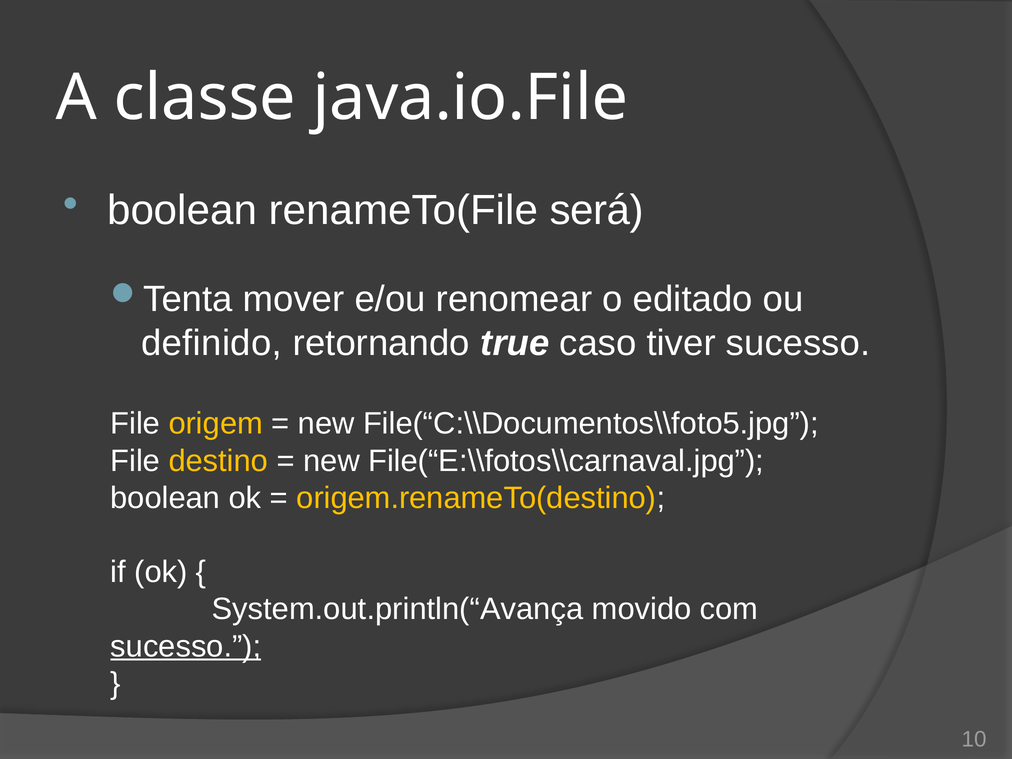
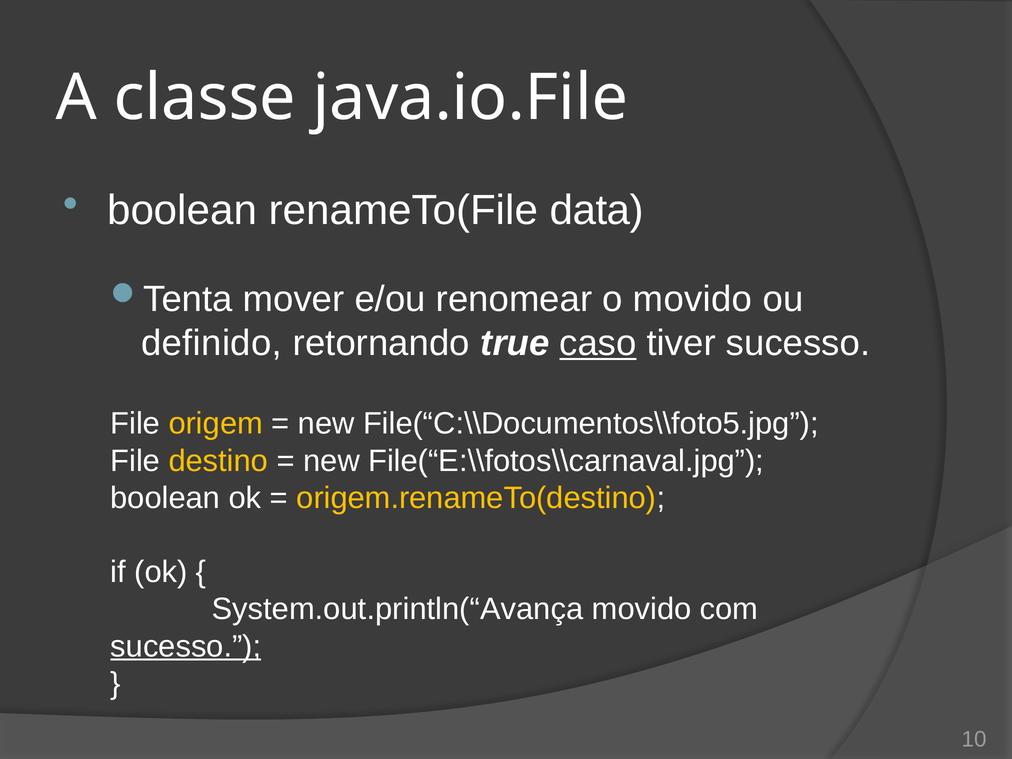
será: será -> data (597, 210)
o editado: editado -> movido (693, 299)
caso underline: none -> present (598, 343)
